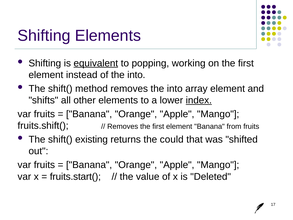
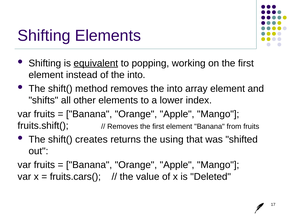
index underline: present -> none (199, 100)
existing: existing -> creates (91, 139)
could: could -> using (172, 139)
fruits.start(: fruits.start( -> fruits.cars( (75, 176)
